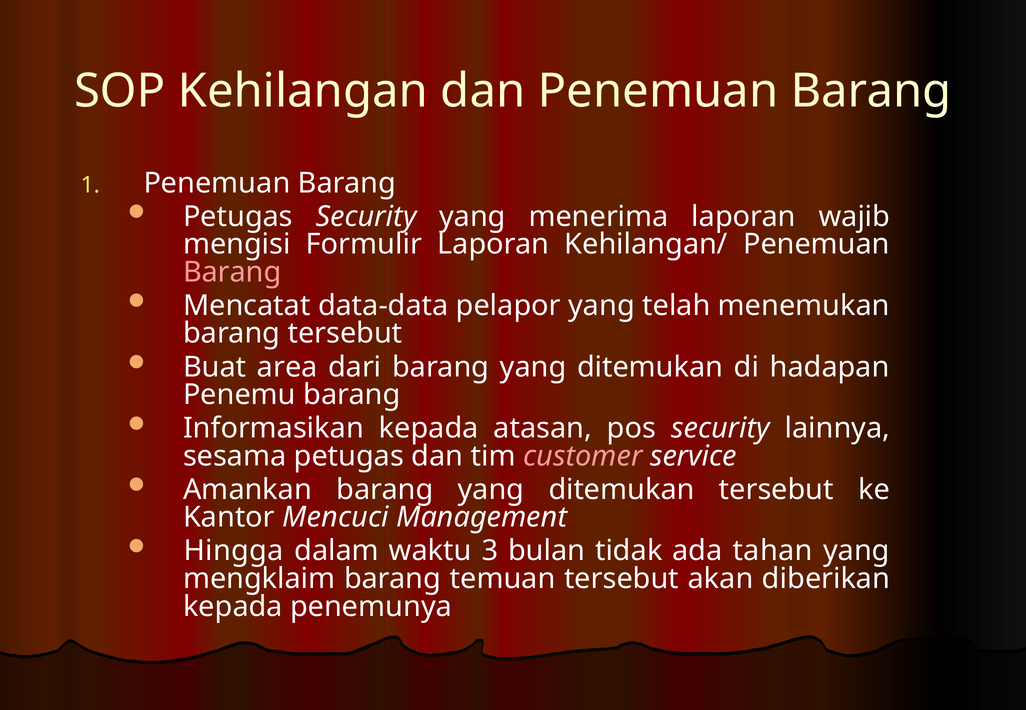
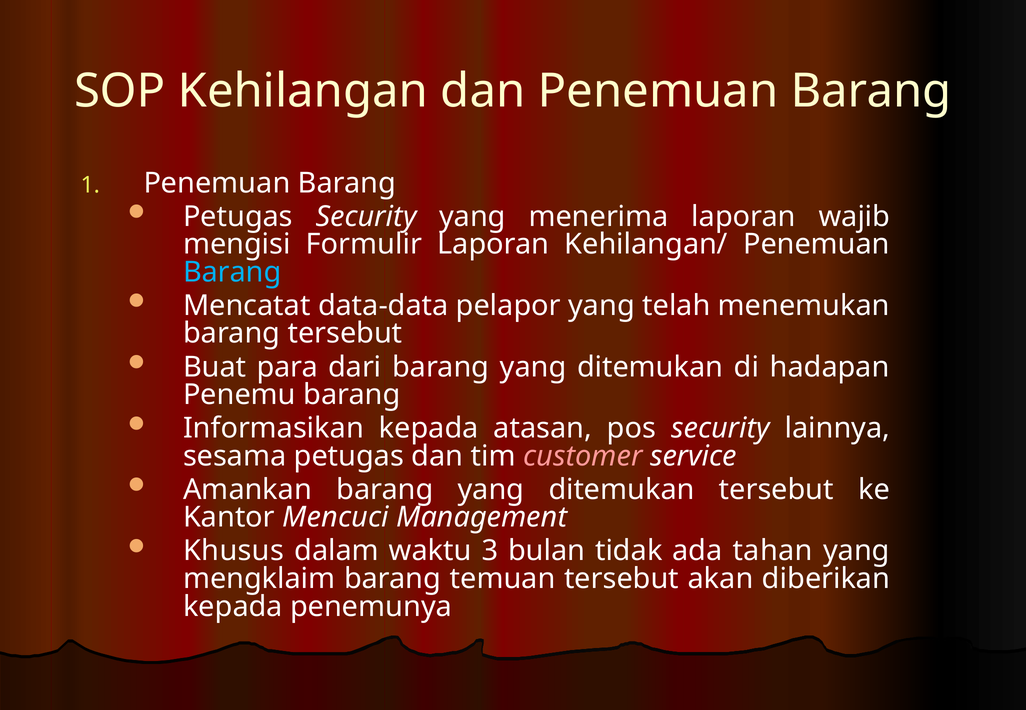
Barang colour: pink -> light blue (232, 272)
area: area -> para (287, 367)
Hingga: Hingga -> Khusus (234, 551)
